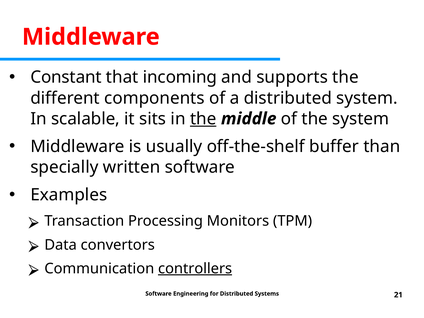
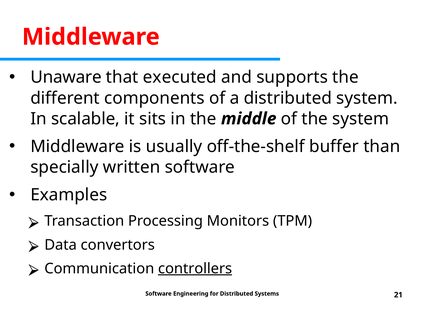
Constant: Constant -> Unaware (66, 77)
incoming: incoming -> executed (180, 77)
the underline: present -> none (203, 119)
